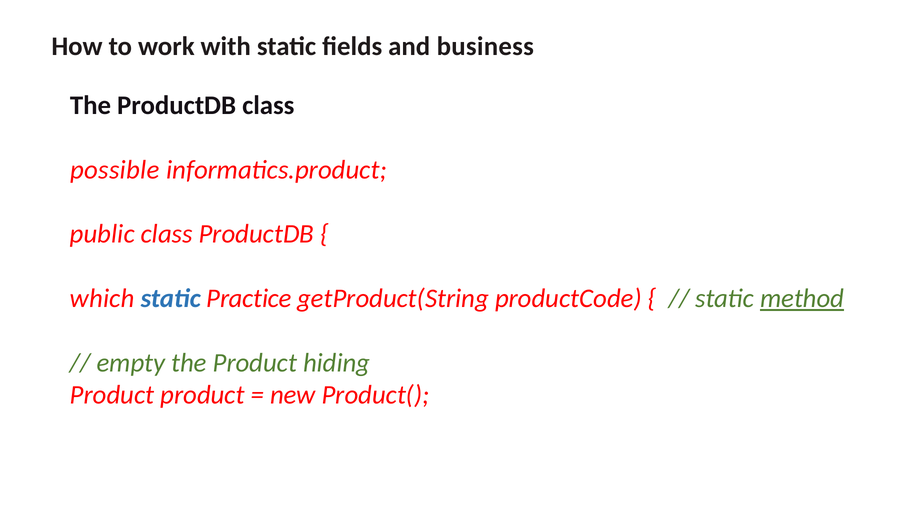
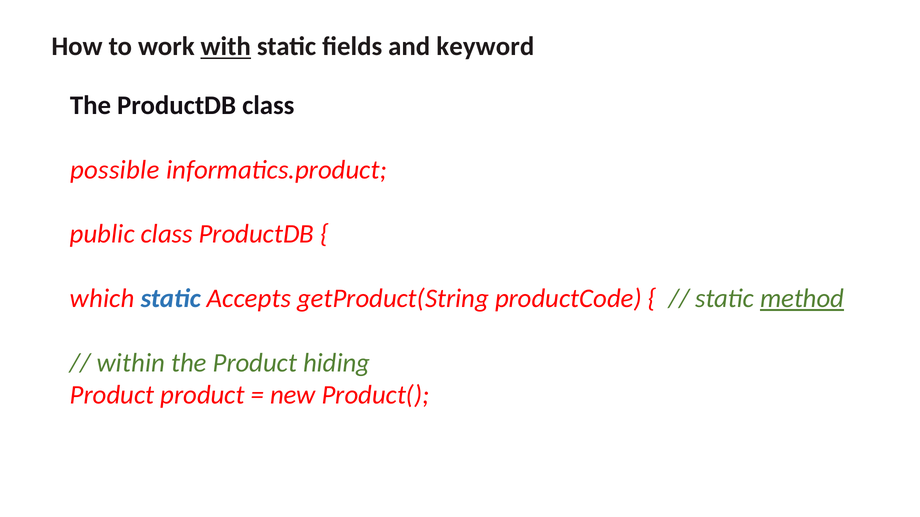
with underline: none -> present (226, 47)
business: business -> keyword (485, 47)
Practice: Practice -> Accepts (249, 299)
empty: empty -> within (131, 363)
